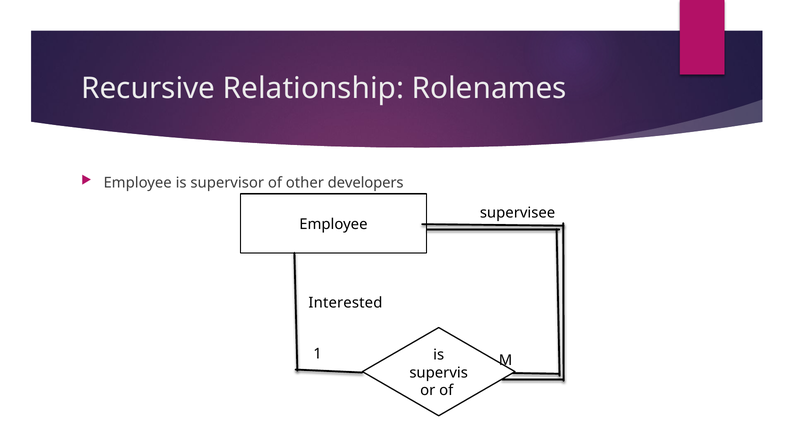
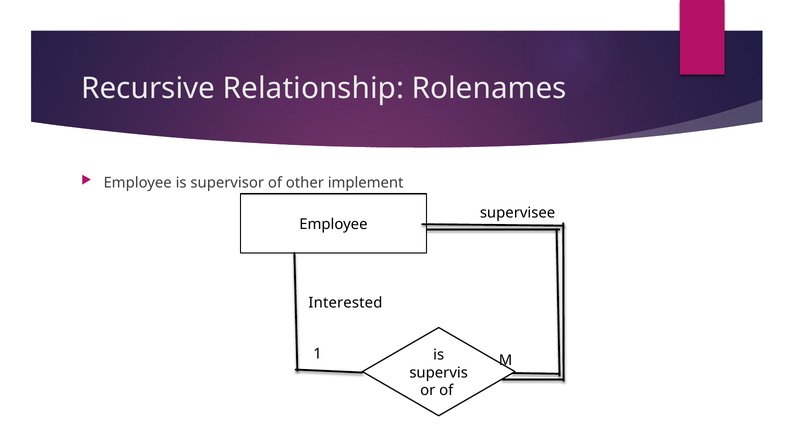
developers: developers -> implement (366, 183)
